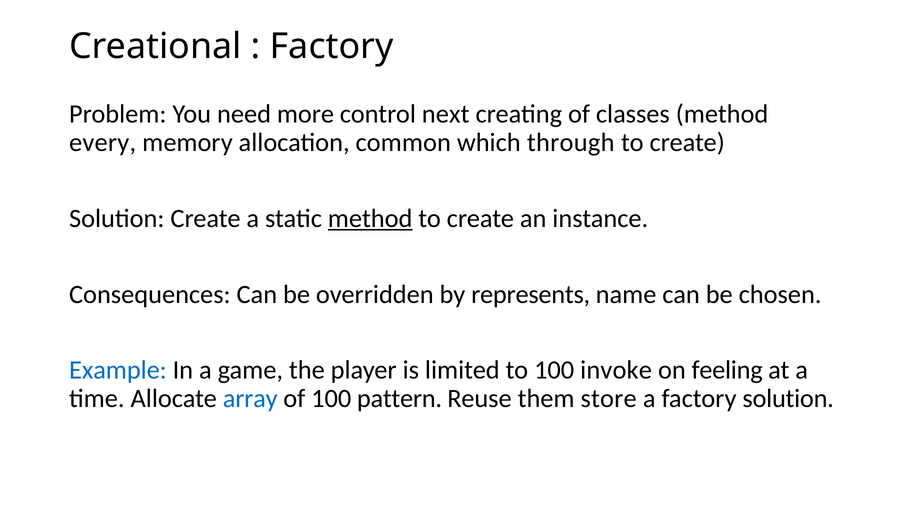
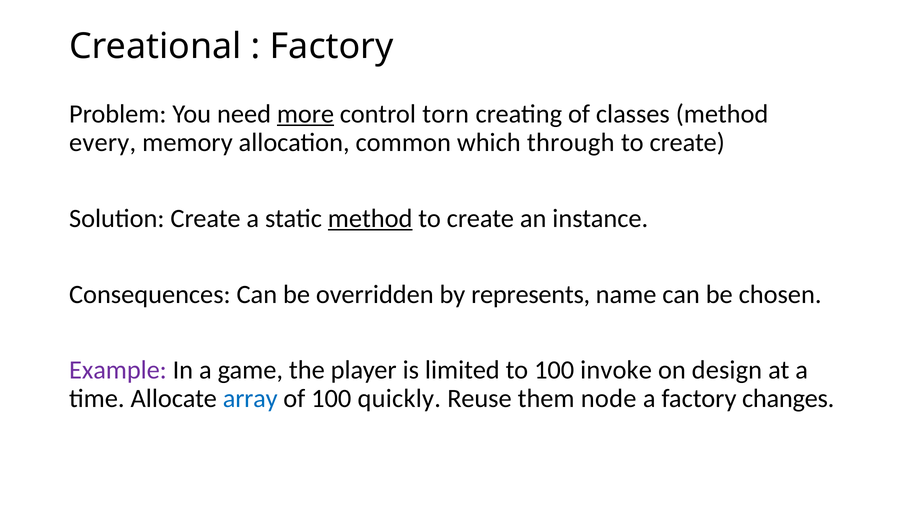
more underline: none -> present (306, 114)
next: next -> torn (446, 114)
Example colour: blue -> purple (118, 371)
feeling: feeling -> design (727, 371)
pattern: pattern -> quickly (399, 399)
store: store -> node (609, 399)
factory solution: solution -> changes (788, 399)
